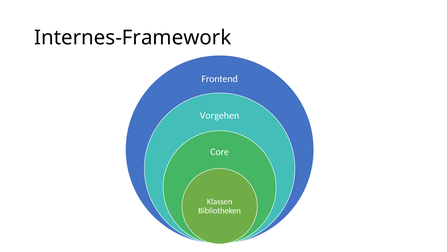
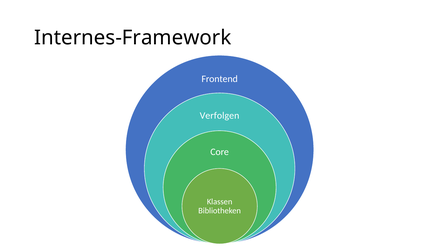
Vorgehen: Vorgehen -> Verfolgen (220, 115)
